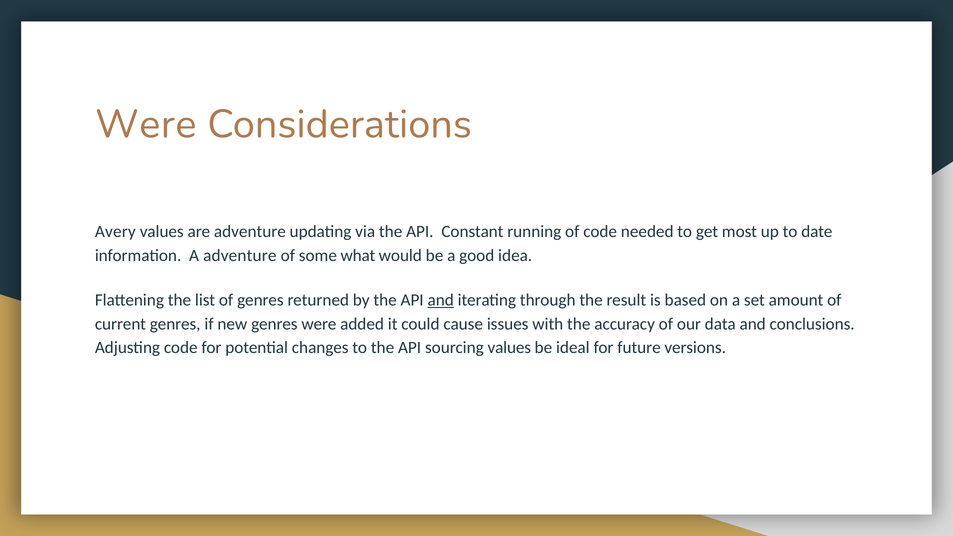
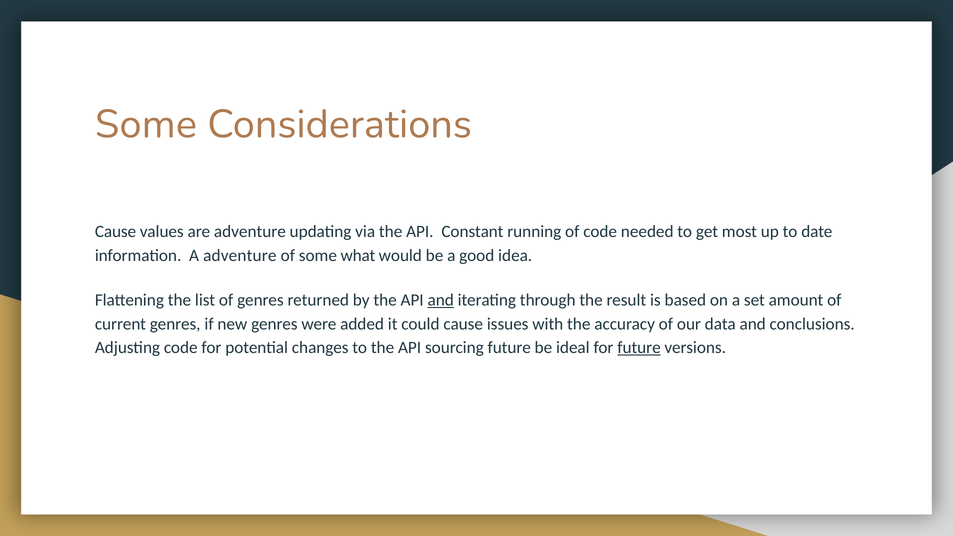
Were: Were -> Some (146, 124)
Avery: Avery -> Cause (116, 232)
sourcing values: values -> future (509, 348)
future underline: none -> present (639, 348)
